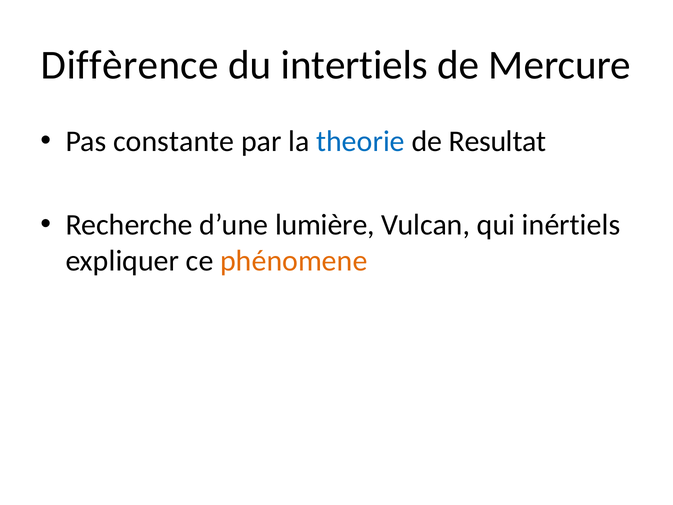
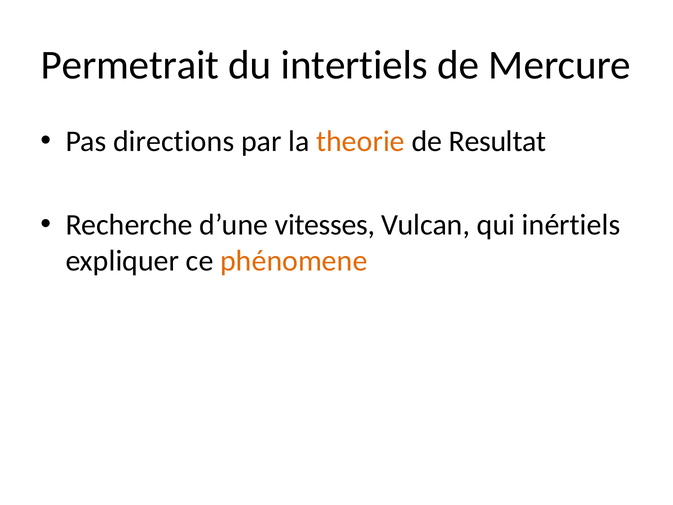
Diffèrence: Diffèrence -> Permetrait (130, 65)
constante: constante -> directions (174, 141)
theorie colour: blue -> orange (360, 141)
lumière: lumière -> vitesses (325, 225)
